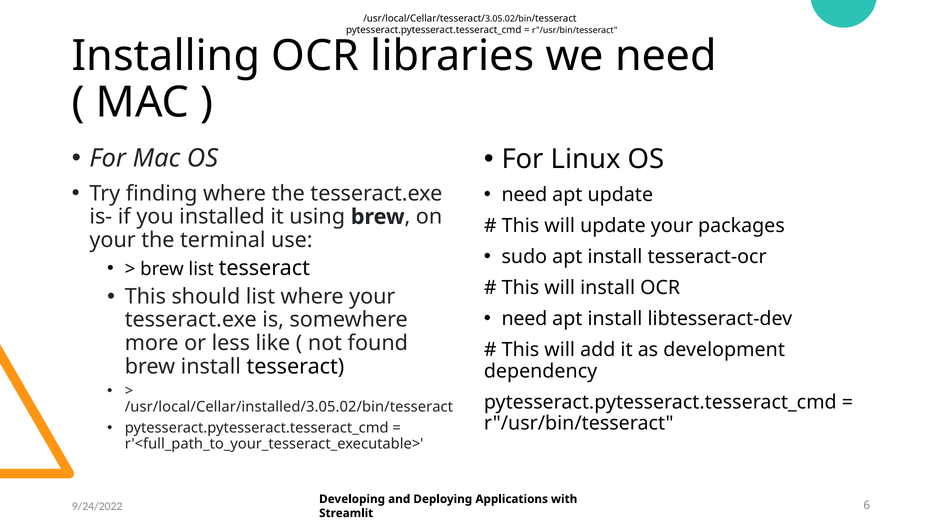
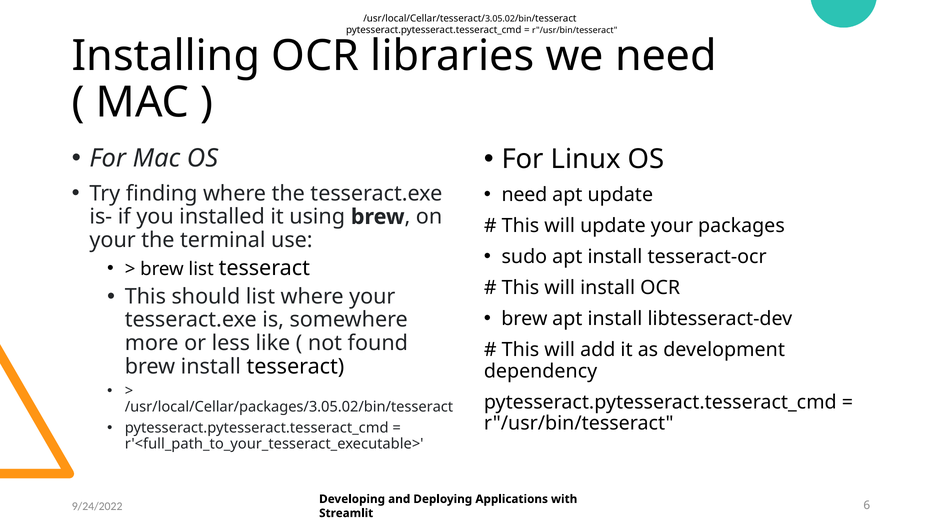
need: need -> brew (524, 319)
/usr/local/Cellar/installed/3.05.02/bin/tesseract: /usr/local/Cellar/installed/3.05.02/bin/tesseract -> /usr/local/Cellar/packages/3.05.02/bin/tesseract (289, 407)
